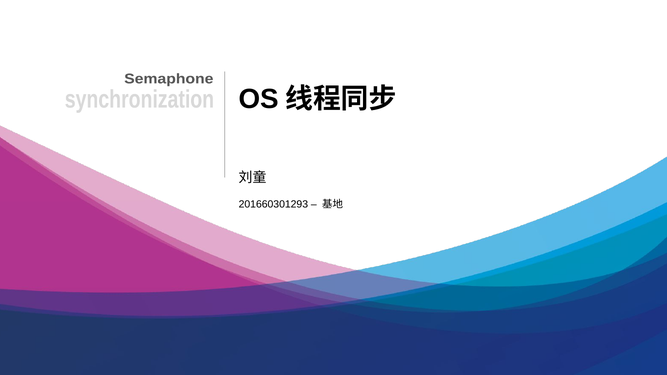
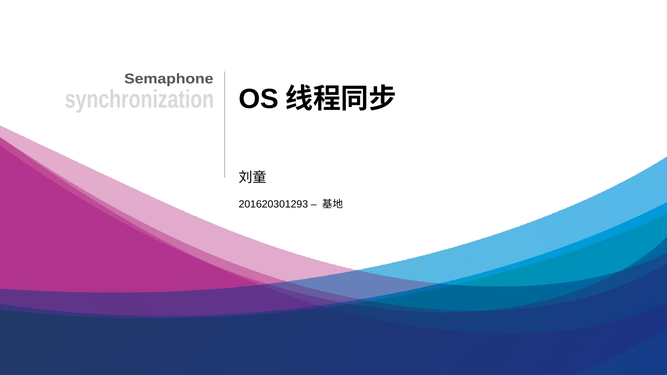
201660301293: 201660301293 -> 201620301293 (273, 205)
